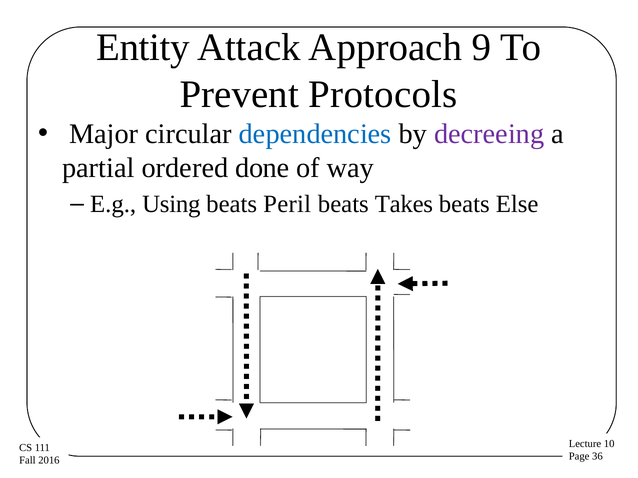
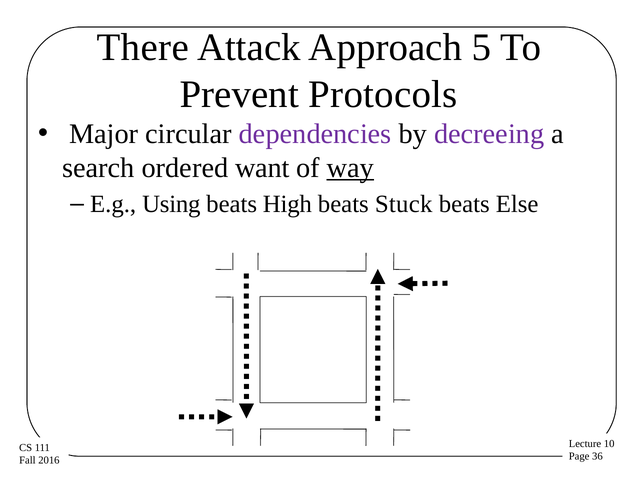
Entity: Entity -> There (143, 48)
9: 9 -> 5 (482, 48)
dependencies colour: blue -> purple (315, 134)
partial: partial -> search (98, 168)
done: done -> want (262, 168)
way underline: none -> present (350, 168)
Peril: Peril -> High (287, 205)
Takes: Takes -> Stuck (404, 205)
